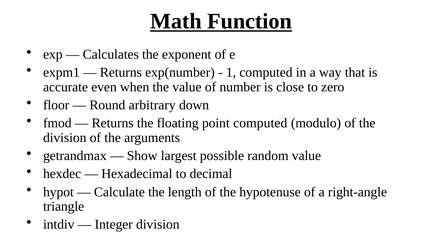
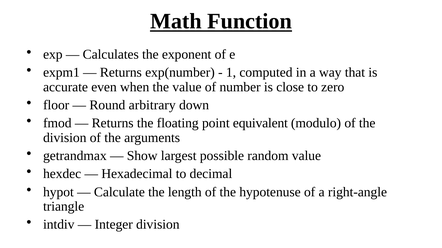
point computed: computed -> equivalent (260, 123)
